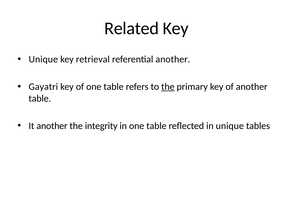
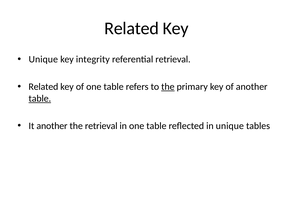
retrieval: retrieval -> integrity (93, 59)
referential another: another -> retrieval (173, 59)
Gayatri: Gayatri -> Related (43, 87)
table underline: none -> present (40, 98)
the integrity: integrity -> retrieval (101, 126)
